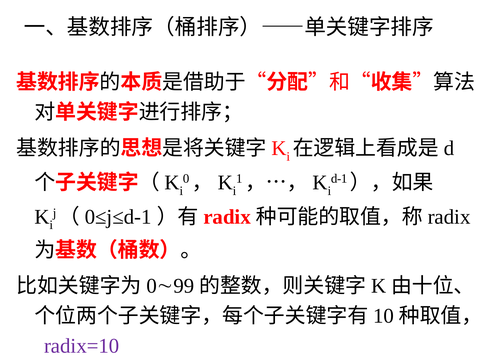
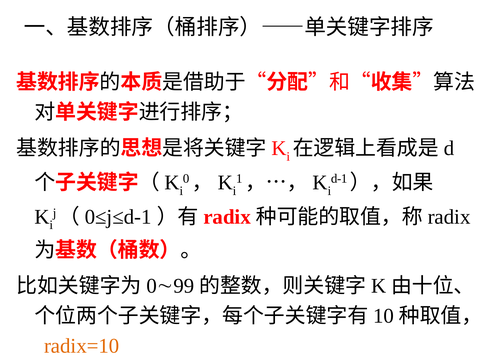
radix=10 colour: purple -> orange (82, 346)
